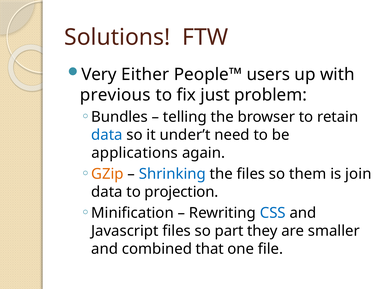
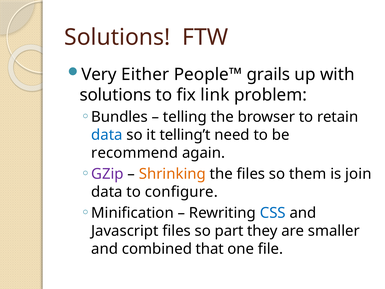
users: users -> grails (268, 74)
previous: previous -> solutions (115, 95)
just: just -> link (215, 95)
under’t: under’t -> telling’t (185, 135)
applications: applications -> recommend (135, 153)
GZip colour: orange -> purple (107, 174)
Shrinking colour: blue -> orange (172, 174)
projection: projection -> configure (181, 192)
